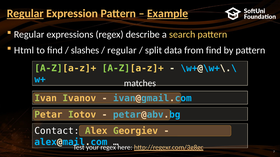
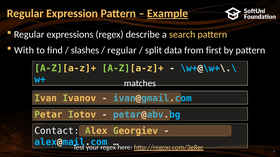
Regular underline: present -> none (25, 14)
Html: Html -> With (24, 50)
from find: find -> first (214, 50)
